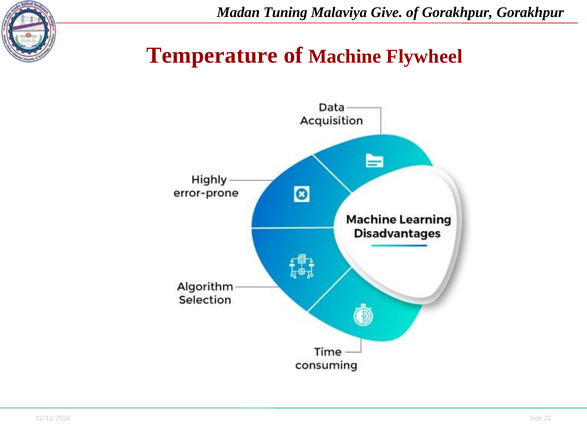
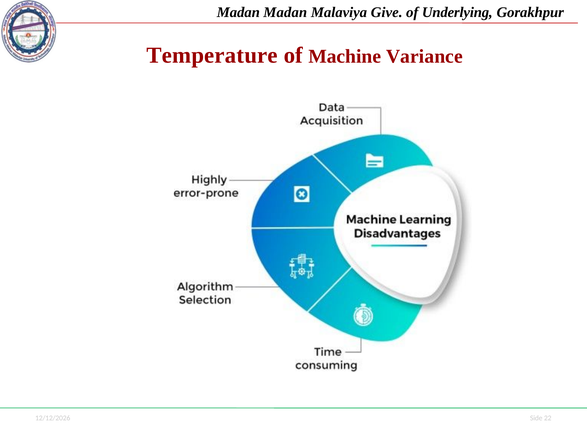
Madan Tuning: Tuning -> Madan (285, 12)
of Gorakhpur: Gorakhpur -> Underlying (457, 12)
Flywheel: Flywheel -> Variance (424, 56)
